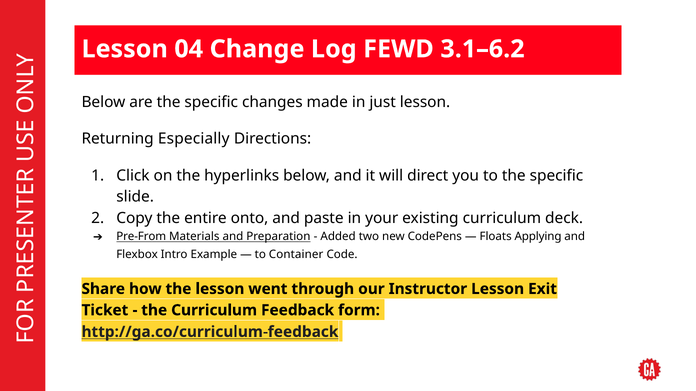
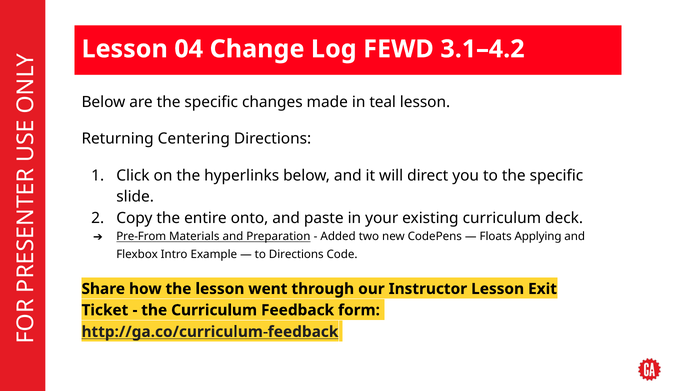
3.1–6.2: 3.1–6.2 -> 3.1–4.2 (483, 49)
just: just -> teal (383, 102)
Especially: Especially -> Centering (194, 139)
to Container: Container -> Directions (296, 255)
